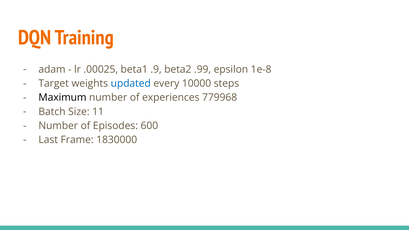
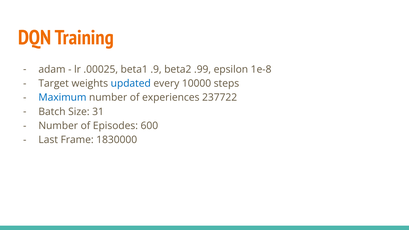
Maximum colour: black -> blue (62, 98)
779968: 779968 -> 237722 (220, 98)
11: 11 -> 31 (98, 112)
